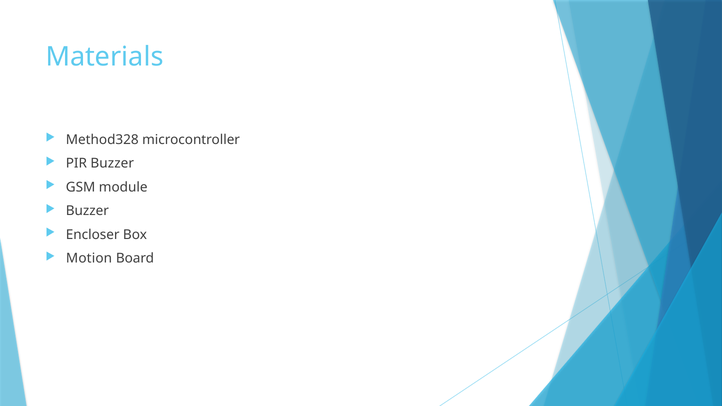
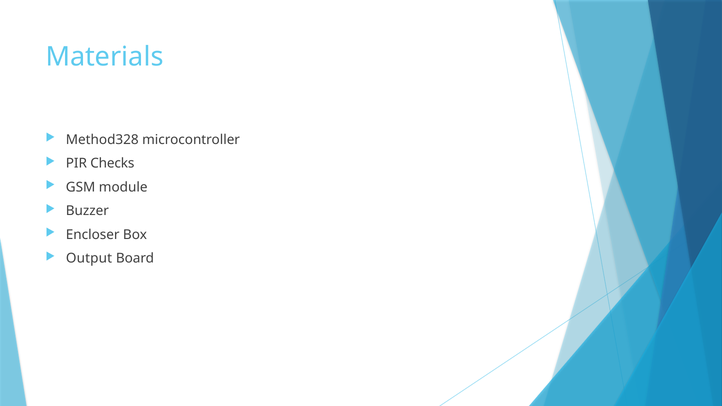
PIR Buzzer: Buzzer -> Checks (112, 164)
Motion: Motion -> Output (89, 259)
